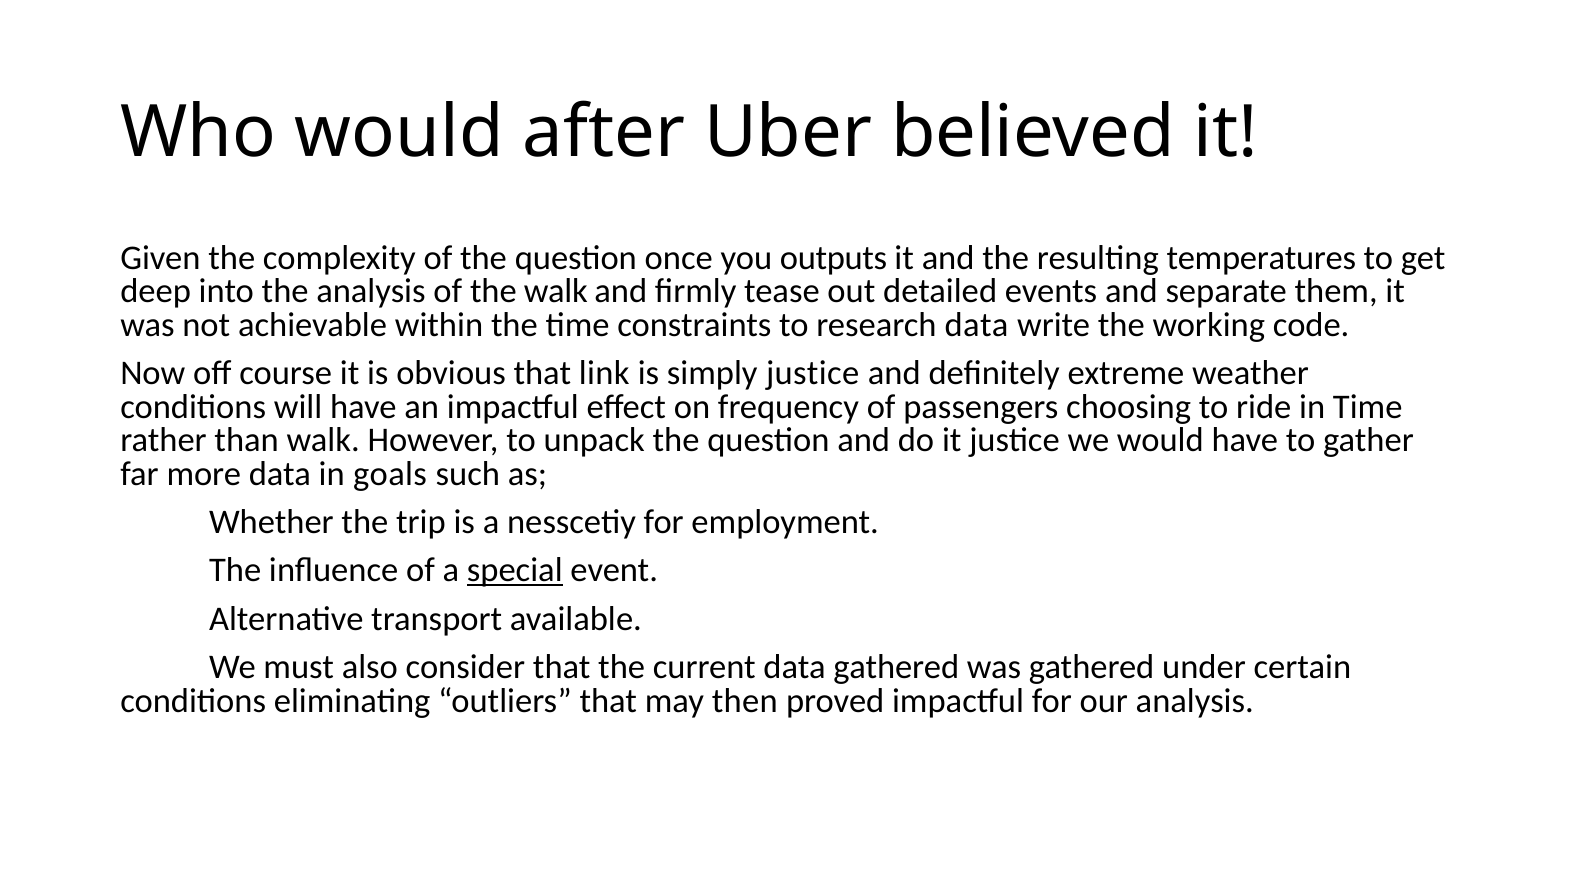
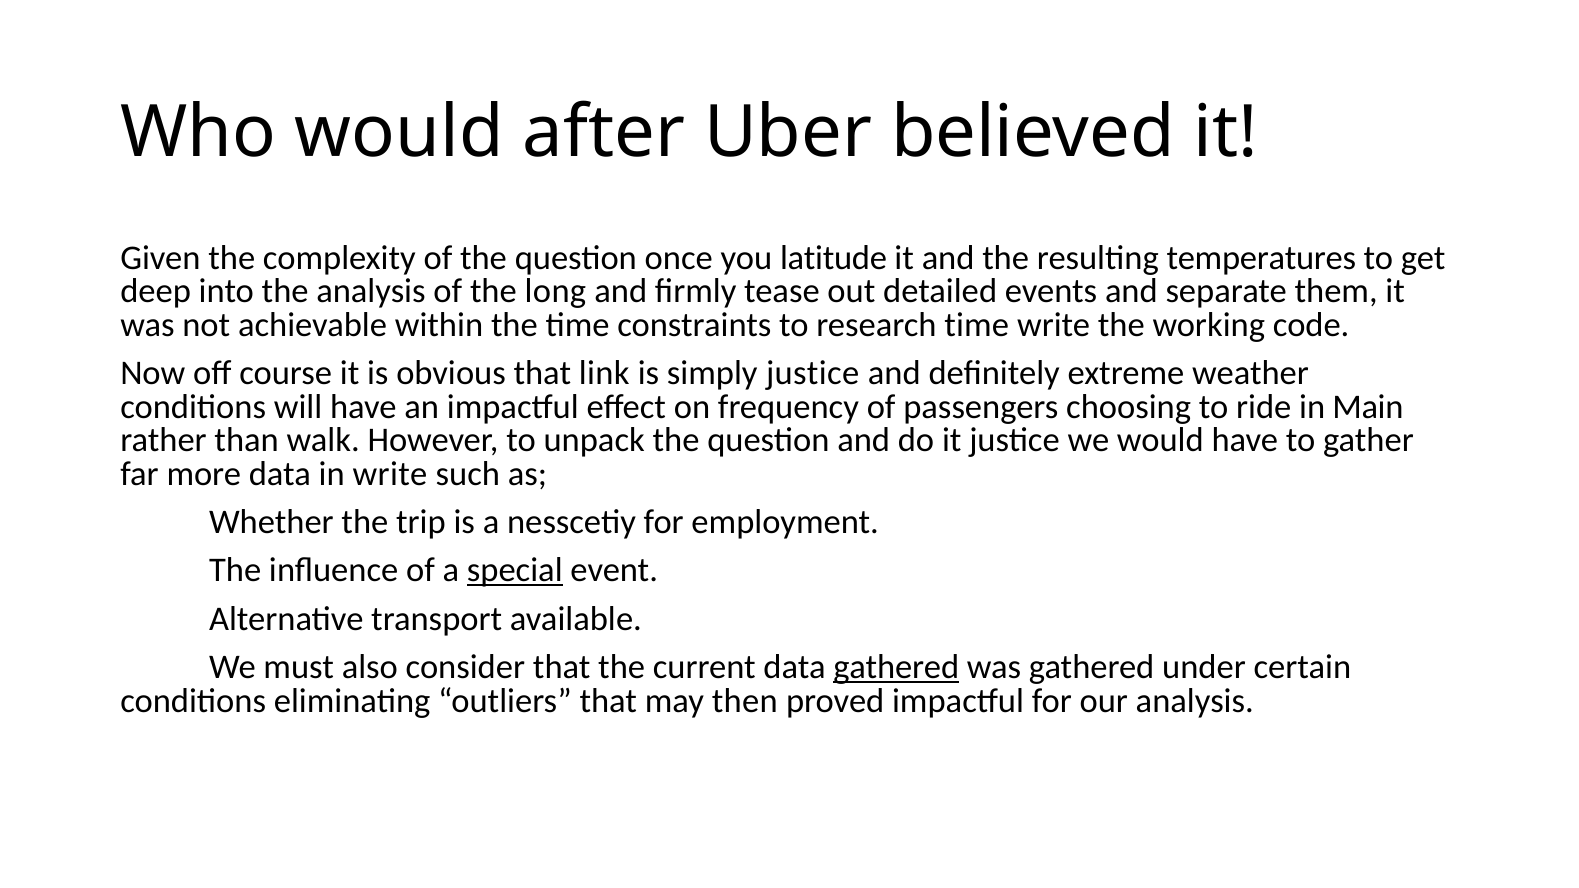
outputs: outputs -> latitude (834, 258)
the walk: walk -> long (555, 291)
research data: data -> time (977, 325)
in Time: Time -> Main (1368, 407)
in goals: goals -> write (390, 474)
gathered underline: none -> present (896, 667)
